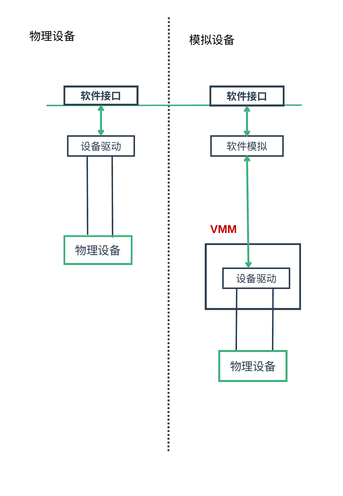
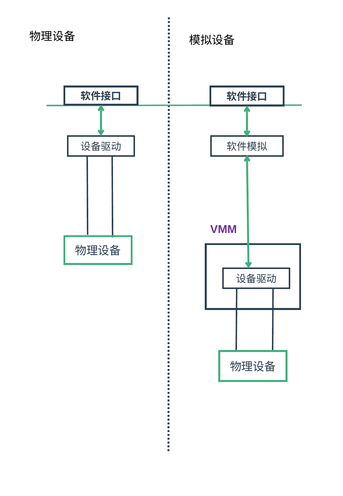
VMM colour: red -> purple (224, 229)
